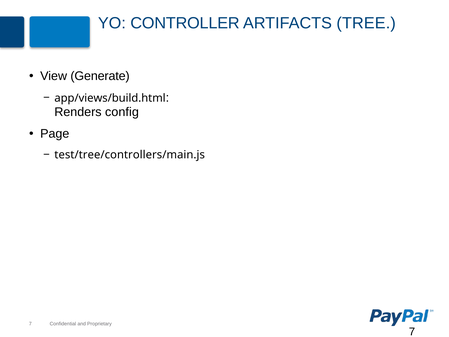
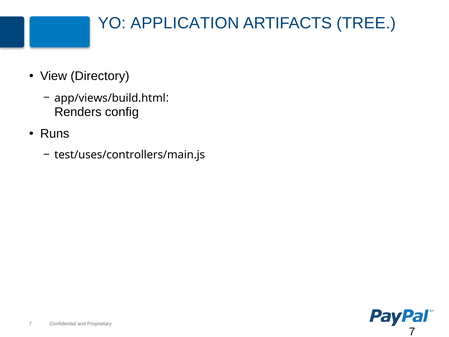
CONTROLLER: CONTROLLER -> APPLICATION (185, 23)
Generate: Generate -> Directory (100, 76)
Page: Page -> Runs (55, 134)
test/tree/controllers/main.js: test/tree/controllers/main.js -> test/uses/controllers/main.js (130, 155)
